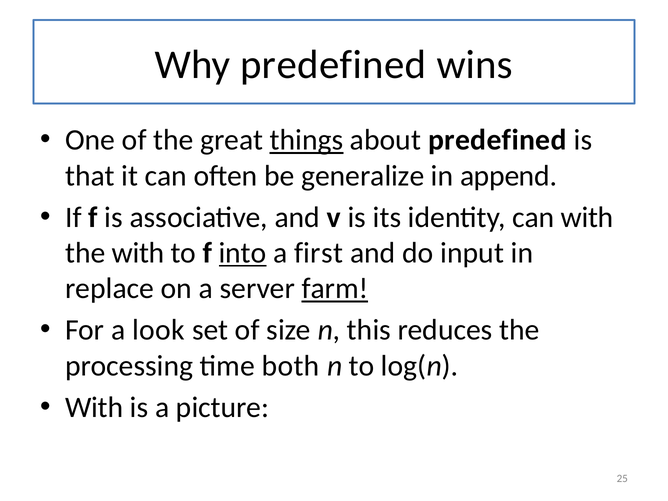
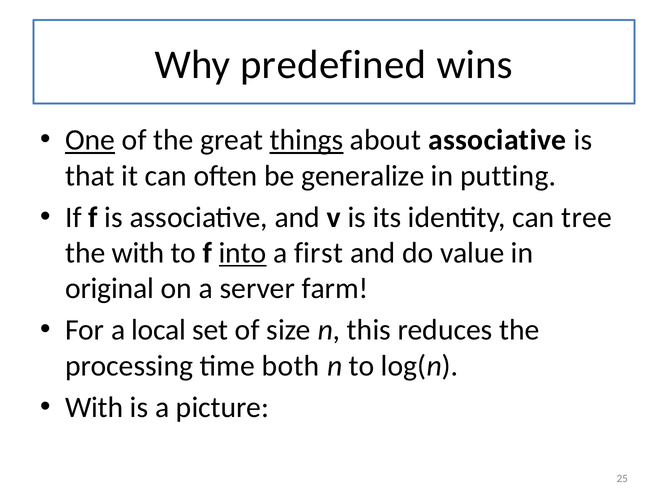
One underline: none -> present (90, 140)
about predefined: predefined -> associative (497, 140)
append: append -> putting (508, 176)
can with: with -> tree (587, 217)
input: input -> value (472, 253)
replace: replace -> original (110, 289)
farm underline: present -> none (335, 289)
look: look -> local (159, 330)
